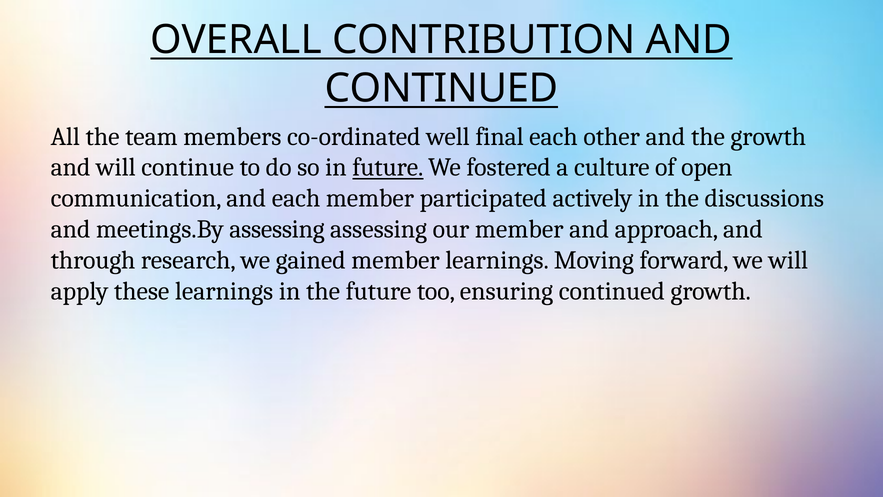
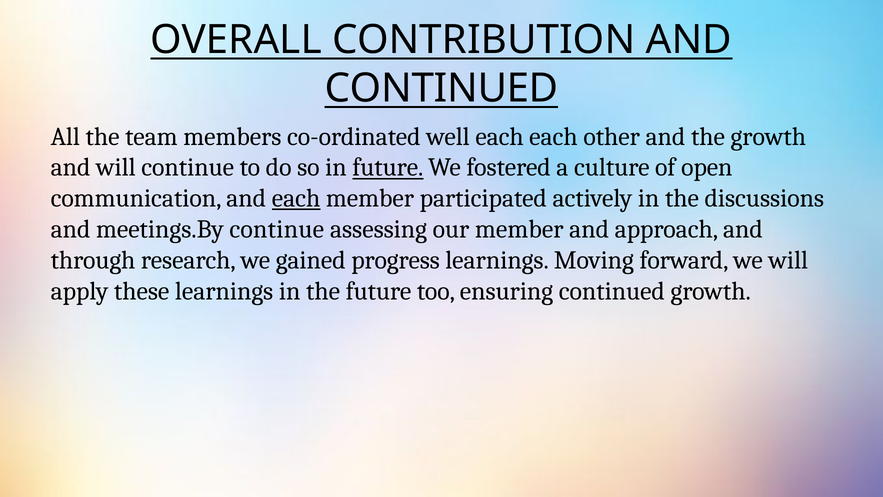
well final: final -> each (500, 136)
each underline: none -> present (296, 198)
meetings.By assessing: assessing -> continue (277, 229)
gained member: member -> progress (396, 260)
